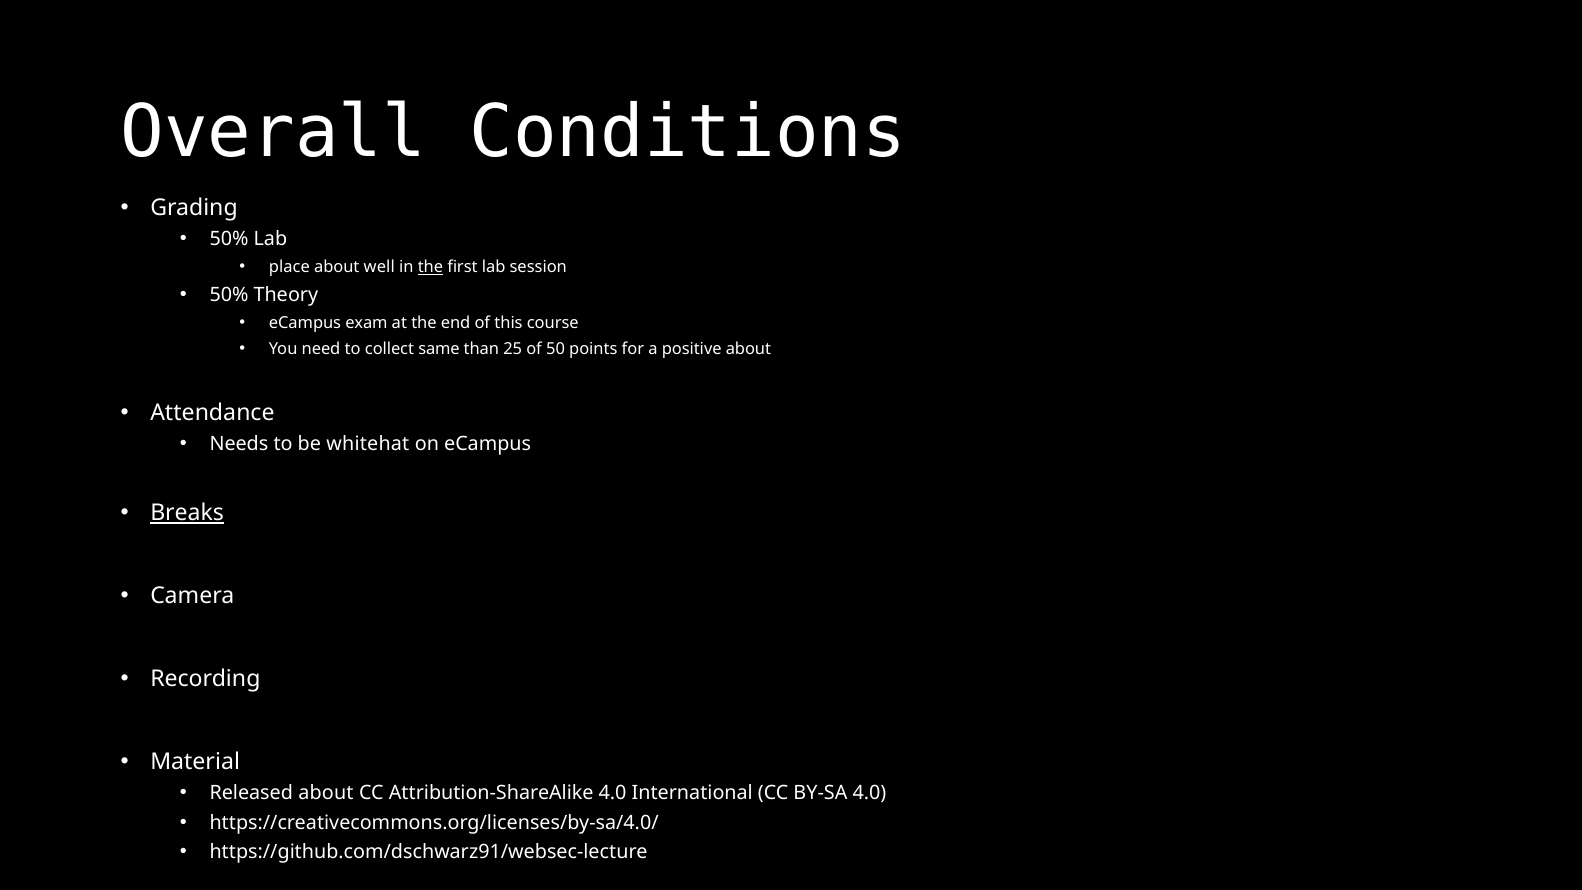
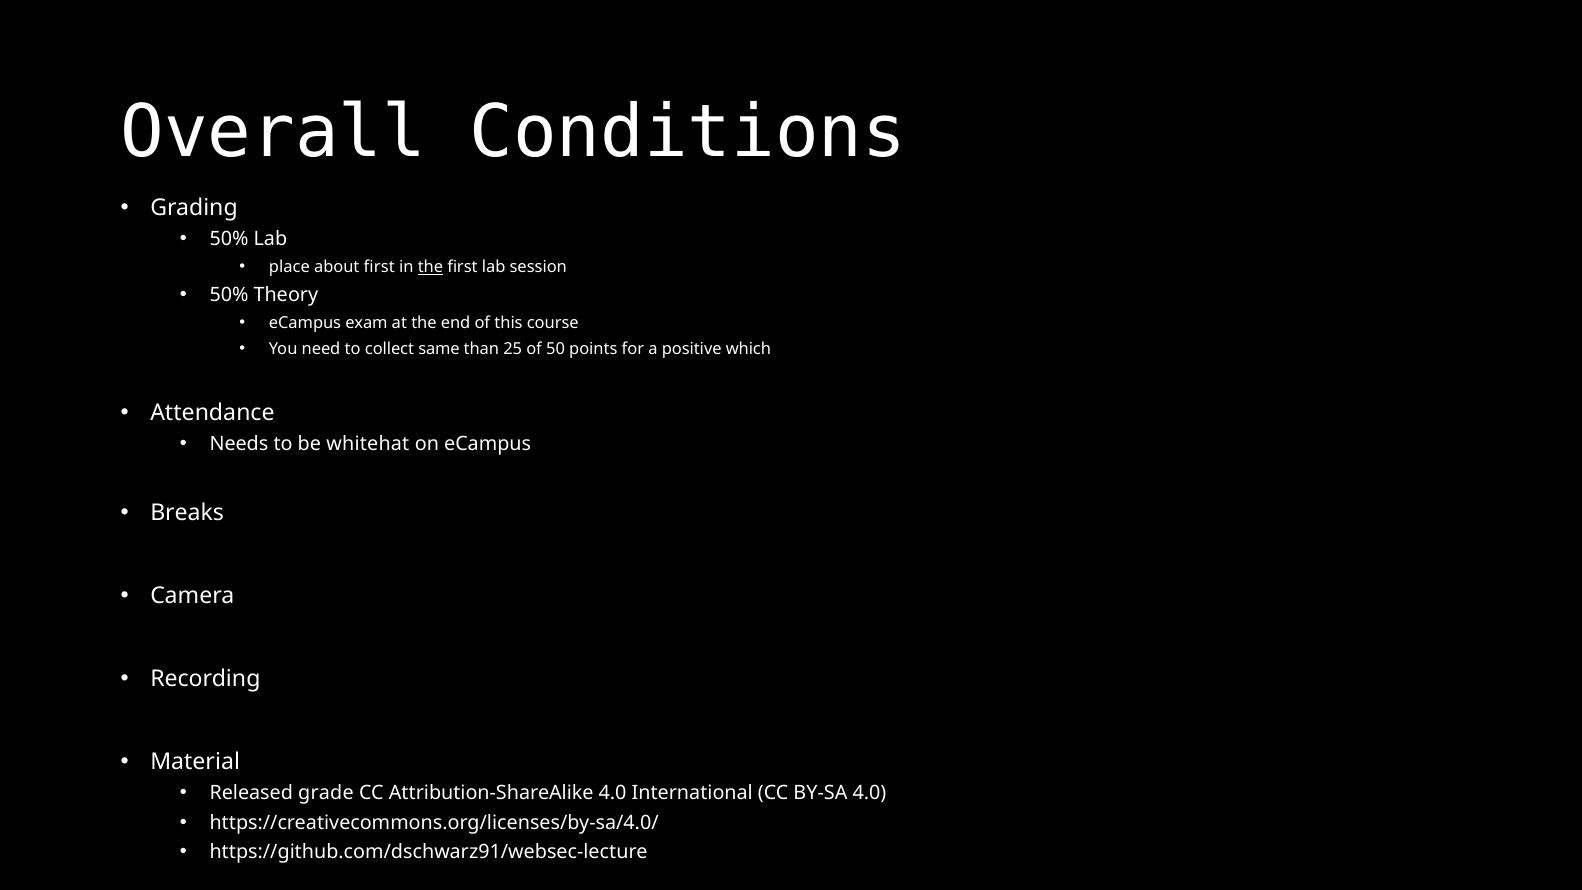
about well: well -> first (379, 267)
positive about: about -> which (748, 349)
Breaks underline: present -> none (187, 513)
Released about: about -> grade (326, 793)
